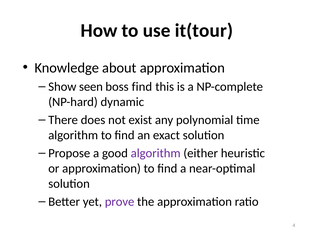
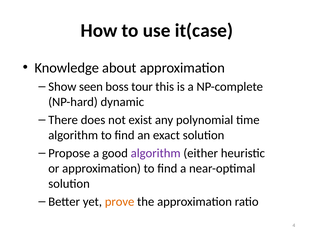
it(tour: it(tour -> it(case (204, 30)
boss find: find -> tour (142, 87)
prove colour: purple -> orange (120, 201)
